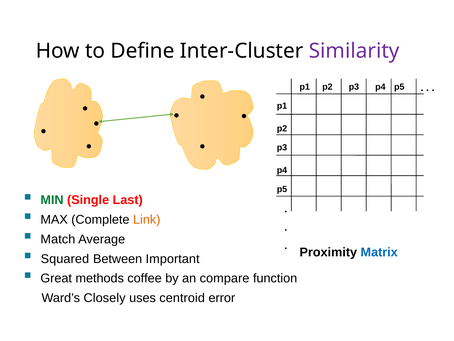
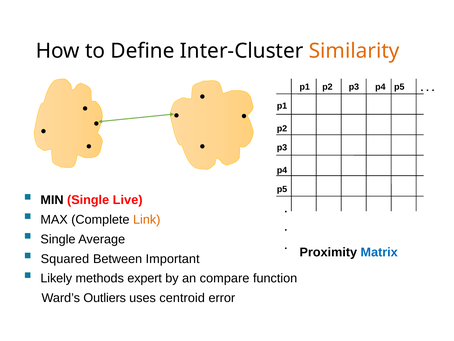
Similarity colour: purple -> orange (354, 51)
MIN colour: green -> black (52, 200)
Last: Last -> Live (128, 200)
Match: Match -> Single (58, 239)
Great: Great -> Likely (56, 278)
coffee: coffee -> expert (145, 278)
Closely: Closely -> Outliers (105, 298)
